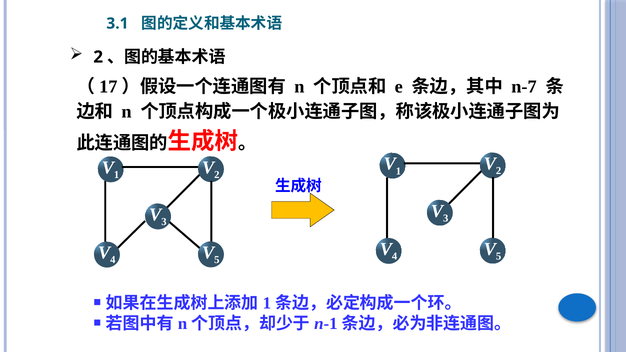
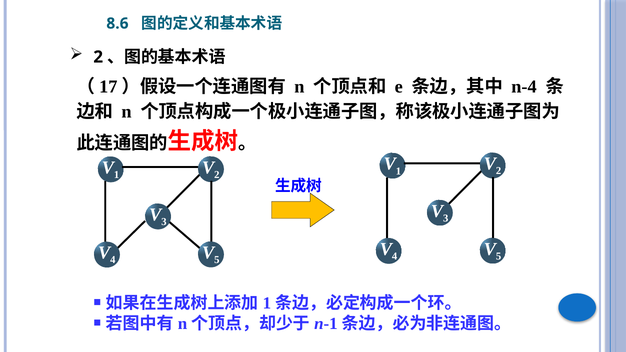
3.1: 3.1 -> 8.6 (117, 23)
n-7: n-7 -> n-4 (524, 87)
